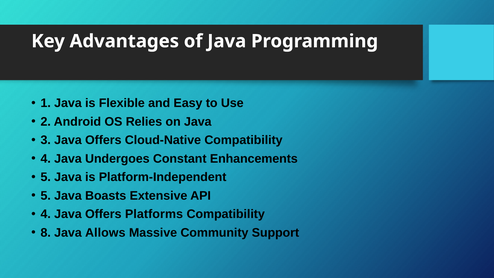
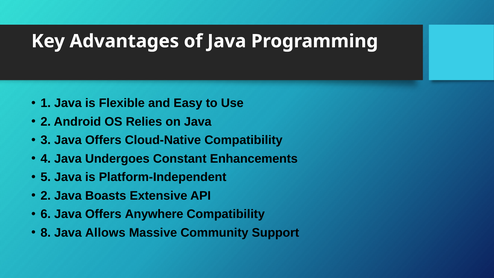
5: 5 -> 2 (46, 196)
4: 4 -> 6 (46, 214)
Platforms: Platforms -> Anywhere (154, 214)
